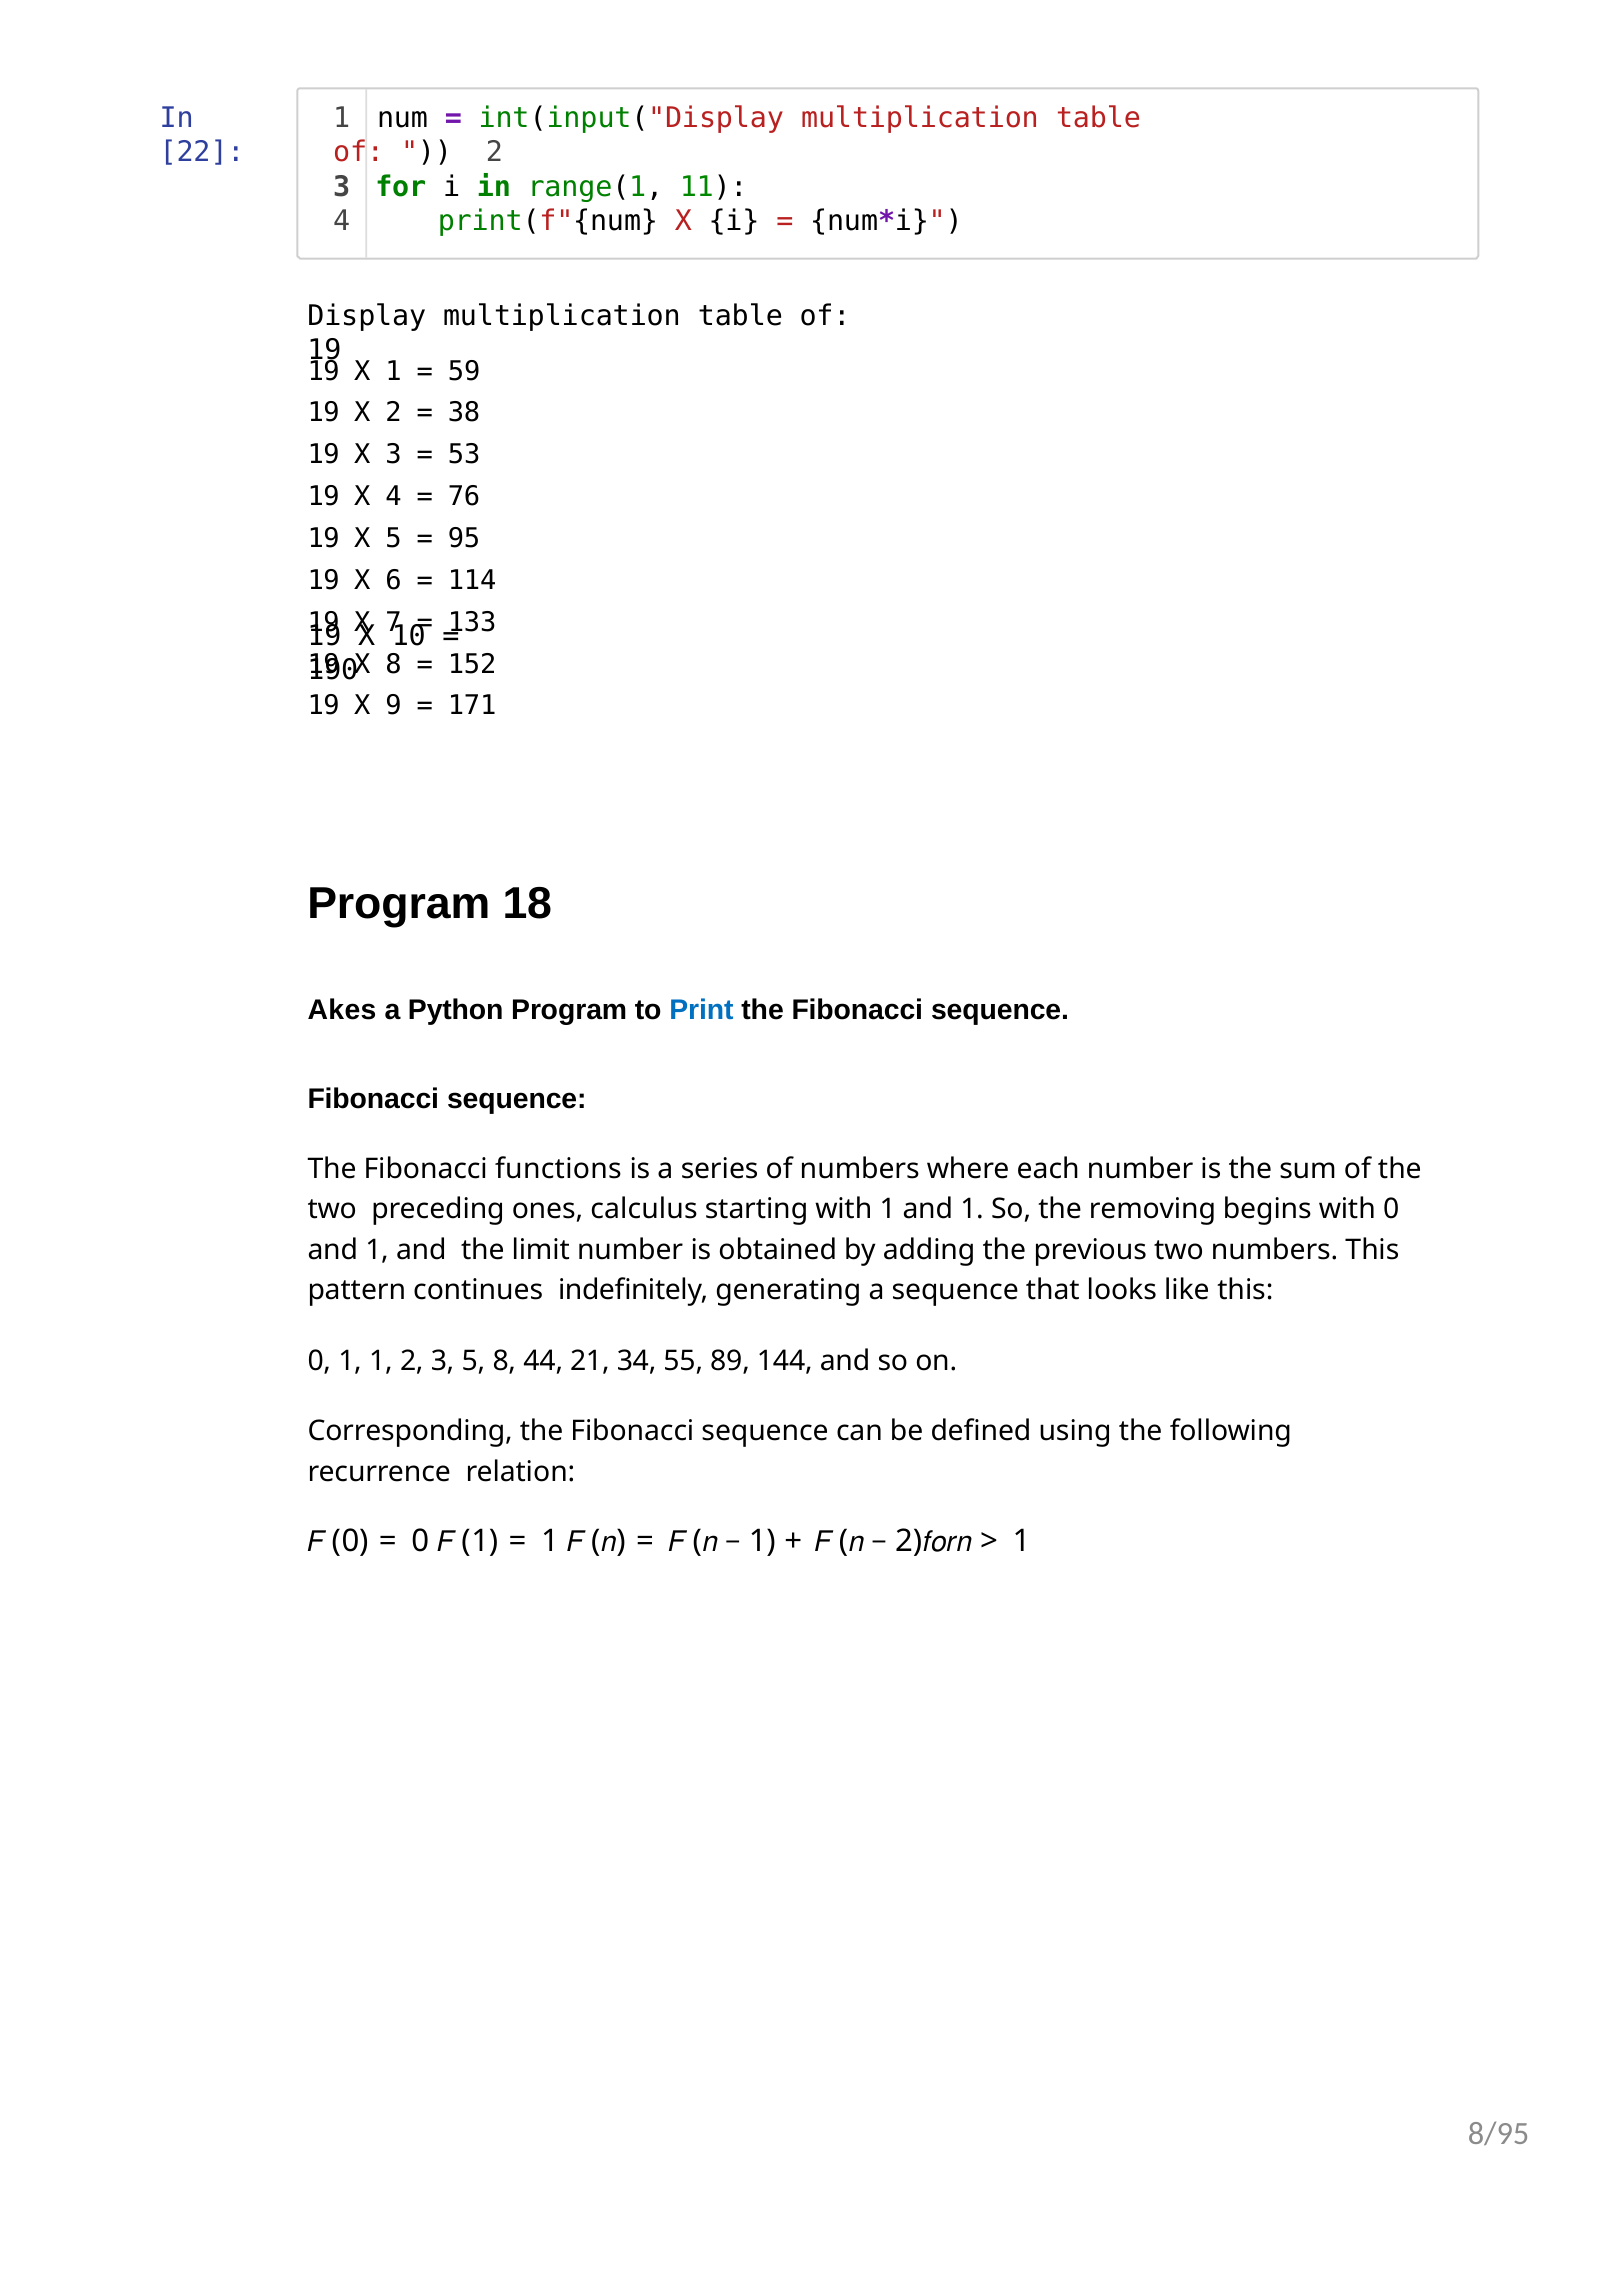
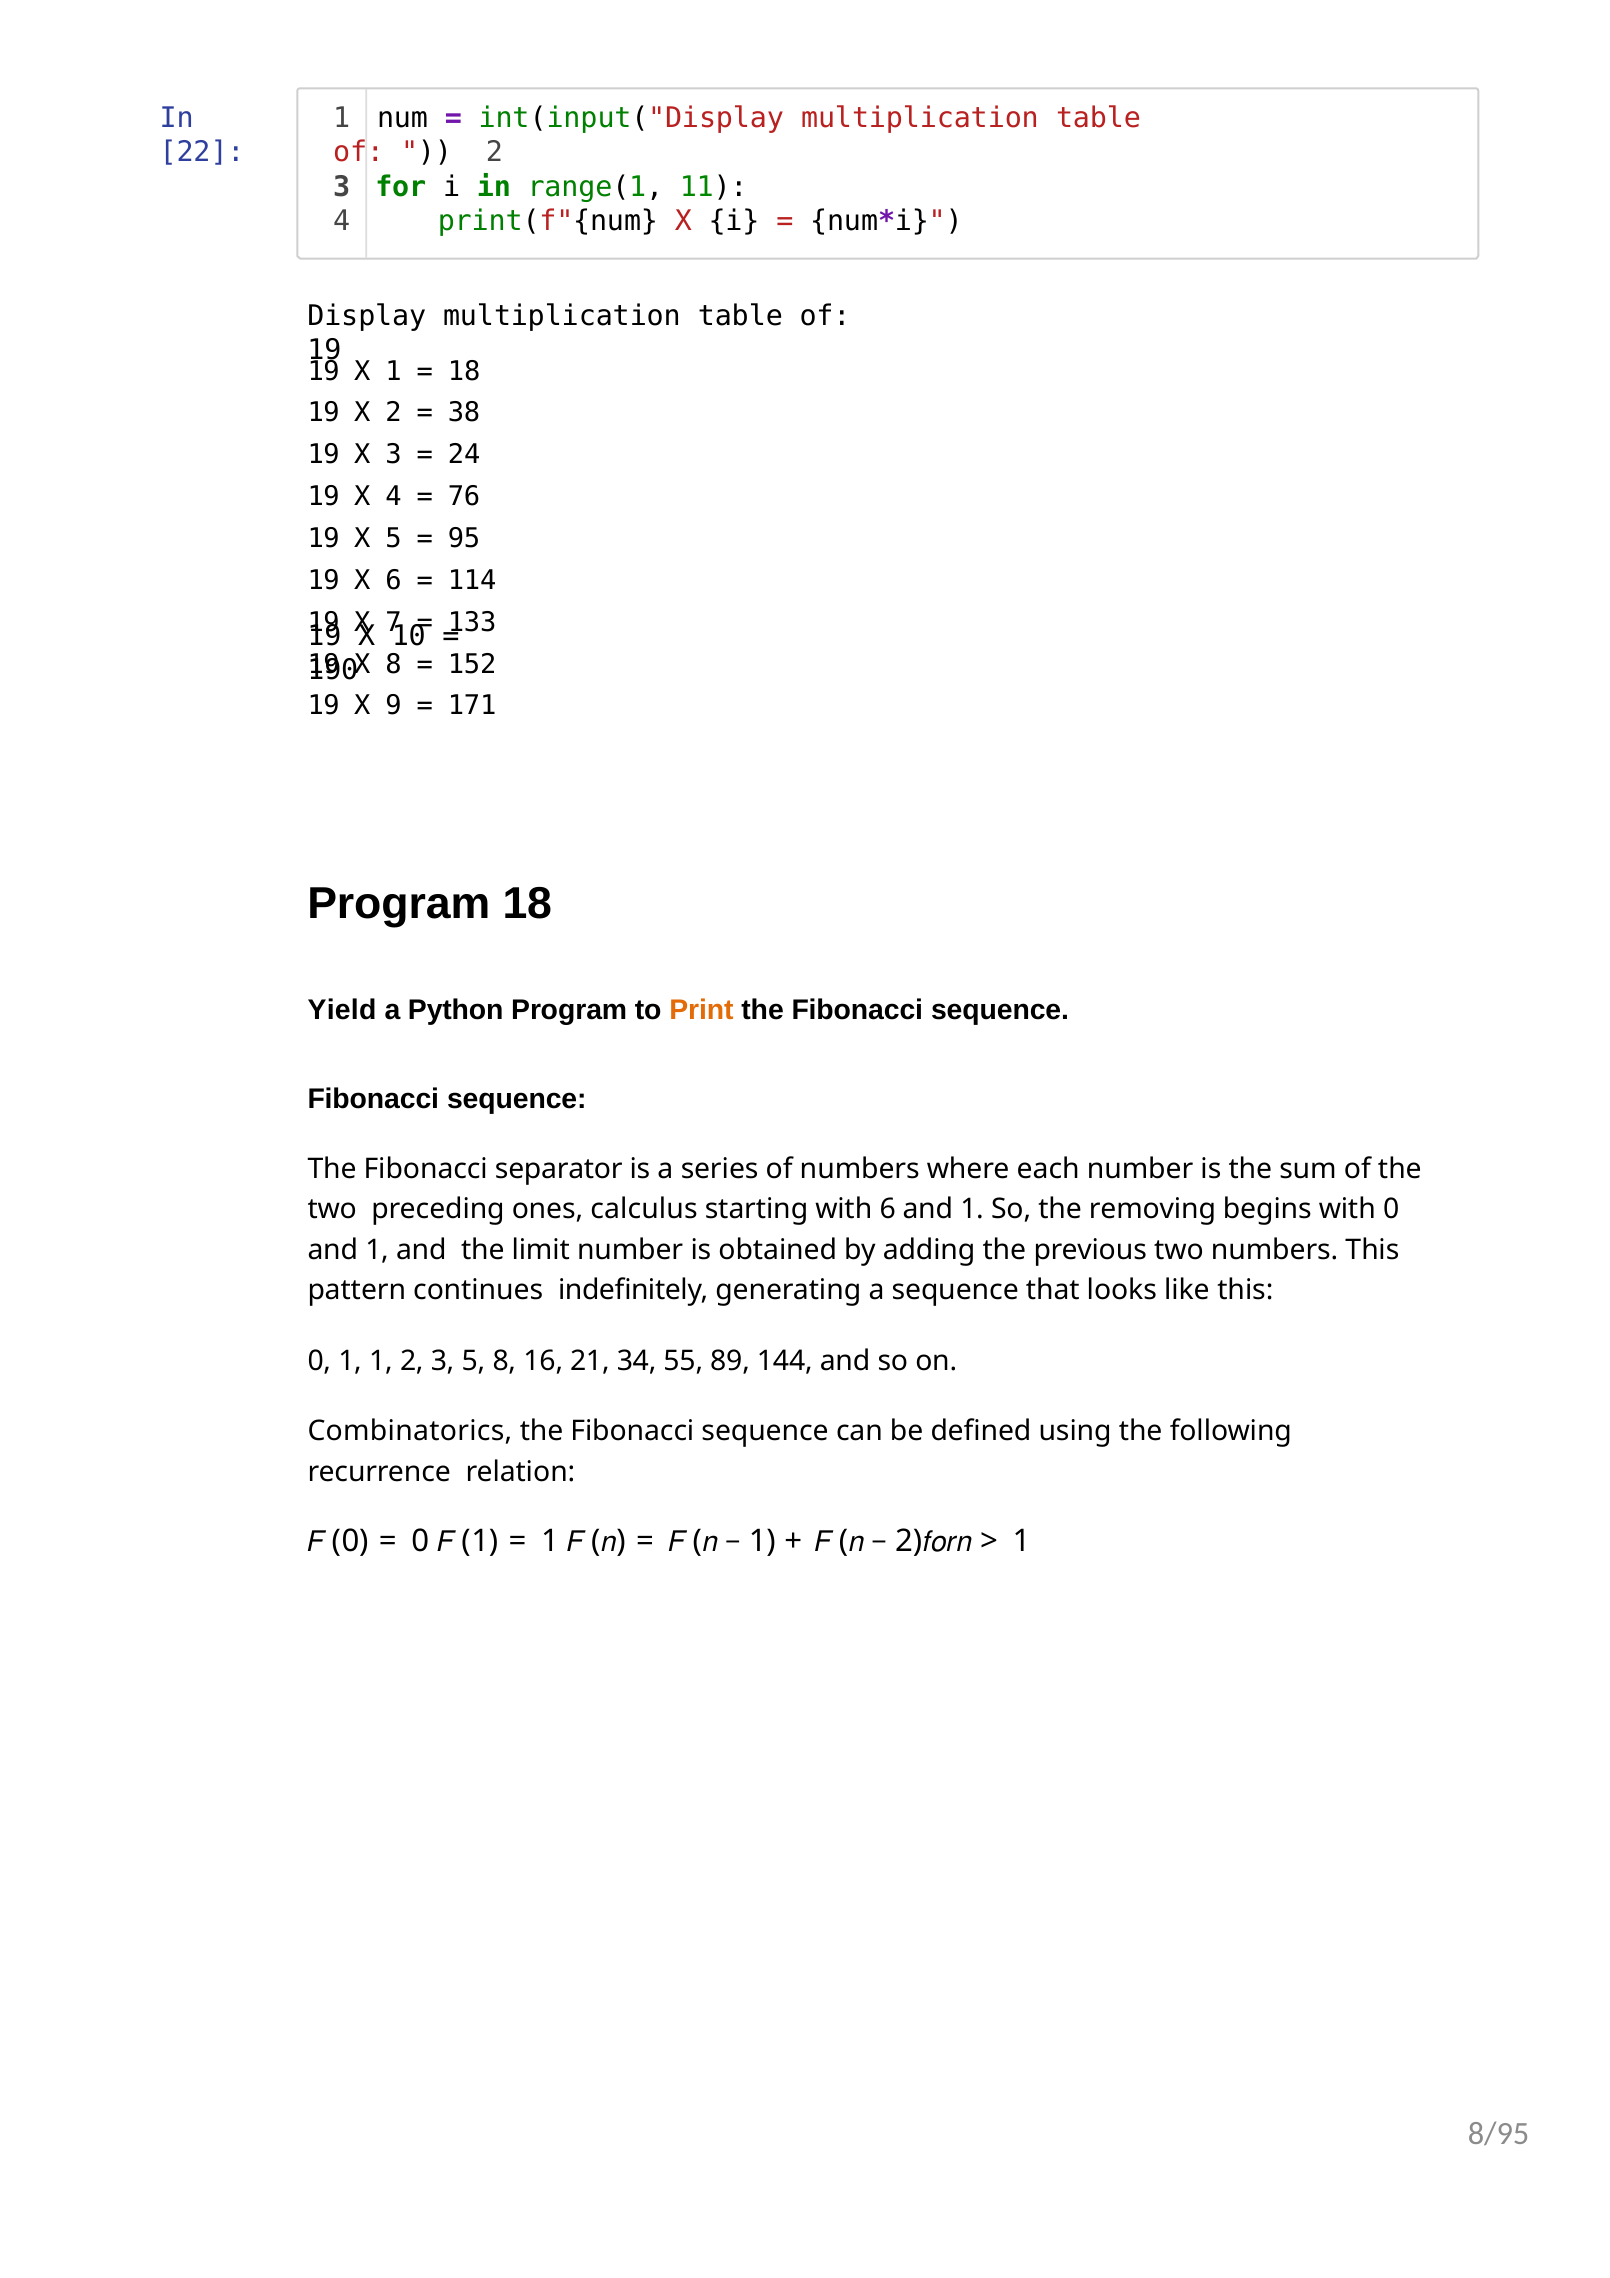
59: 59 -> 18 (464, 371)
53: 53 -> 24 (464, 455)
Akes: Akes -> Yield (342, 1010)
Print colour: blue -> orange (702, 1010)
functions: functions -> separator (559, 1169)
with 1: 1 -> 6 (888, 1210)
44: 44 -> 16 (543, 1361)
Corresponding: Corresponding -> Combinatorics (410, 1431)
